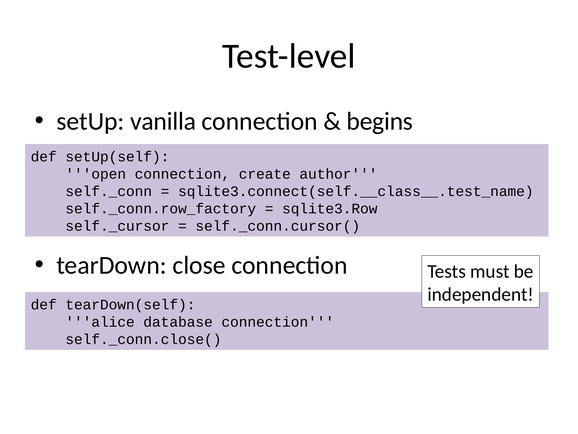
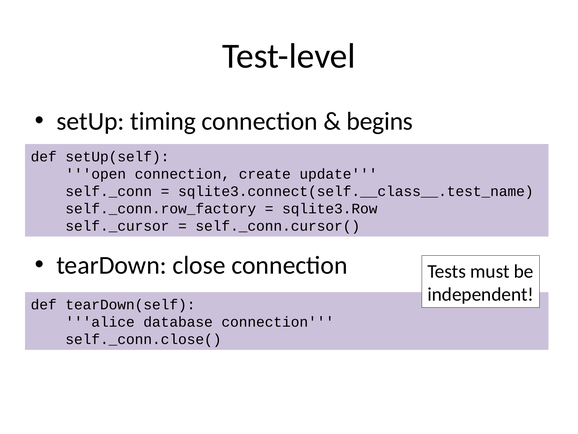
vanilla: vanilla -> timing (163, 121)
author: author -> update (338, 174)
